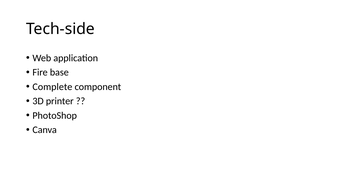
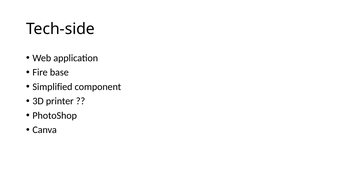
Complete: Complete -> Simplified (52, 87)
